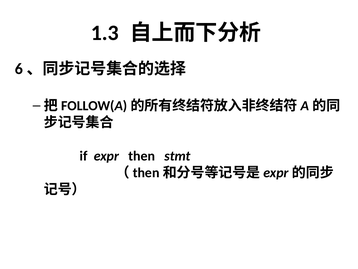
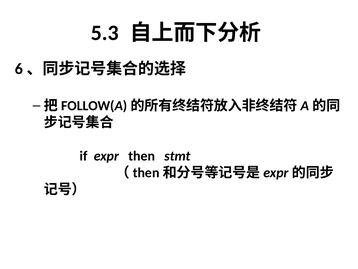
1.3: 1.3 -> 5.3 (105, 33)
